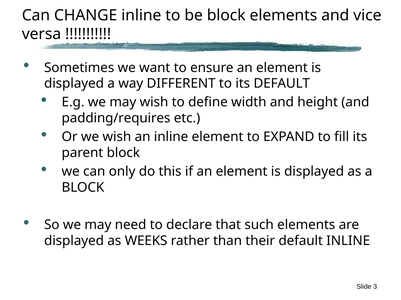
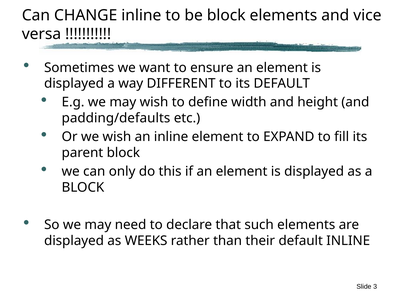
padding/requires: padding/requires -> padding/defaults (116, 119)
